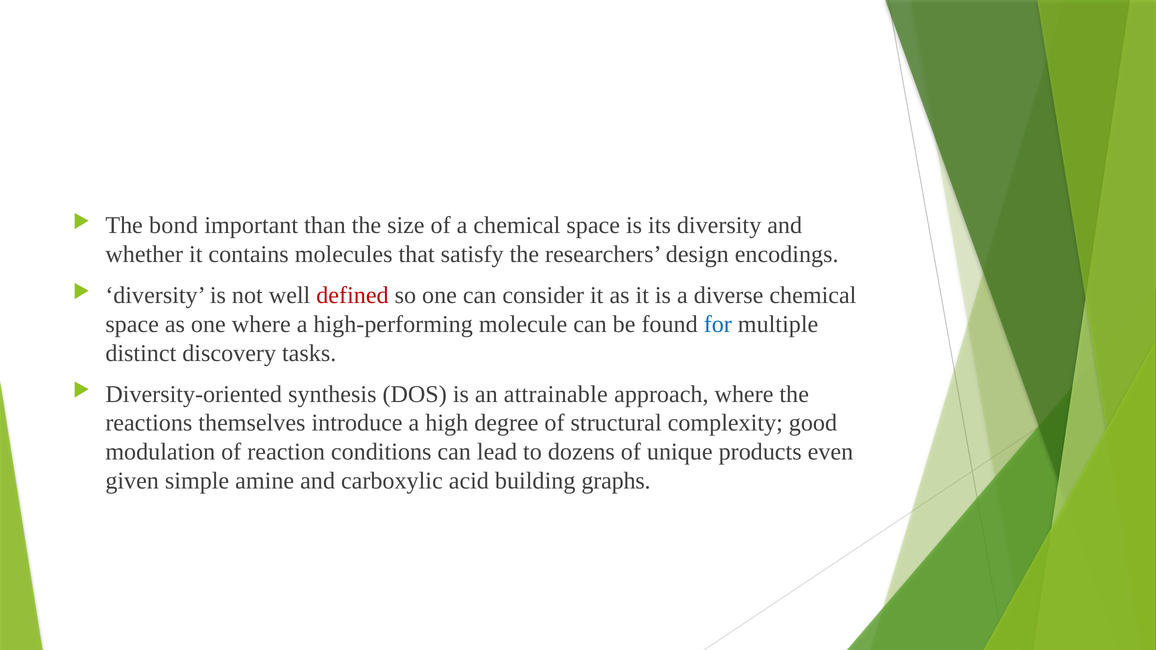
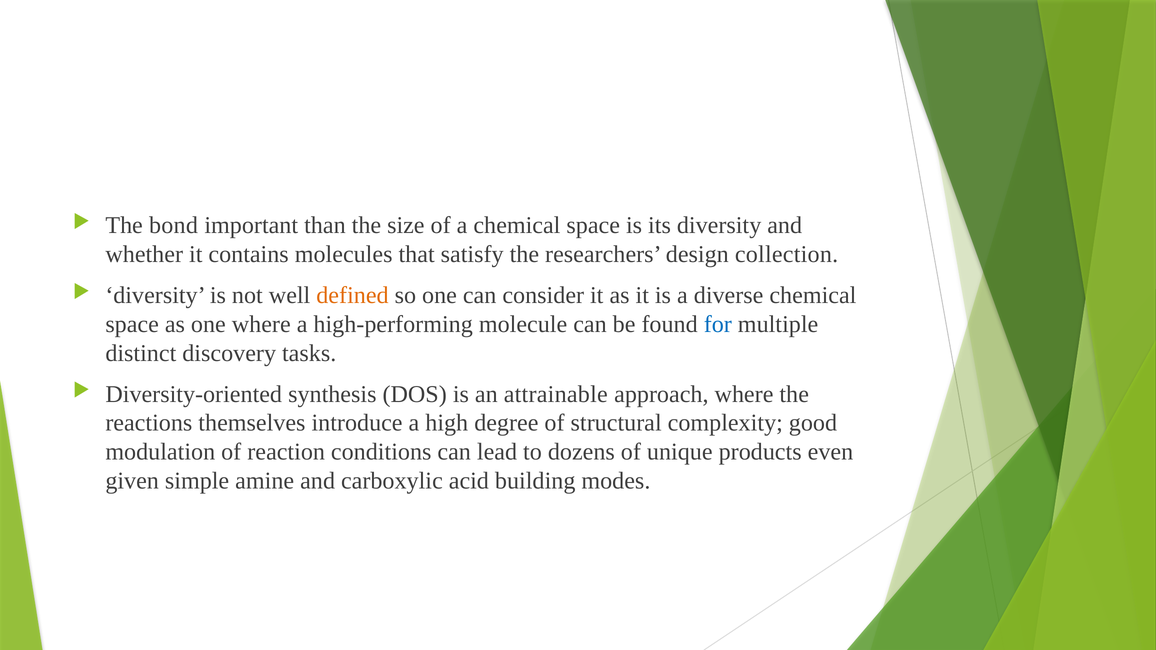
encodings: encodings -> collection (787, 254)
defined colour: red -> orange (352, 295)
graphs: graphs -> modes (616, 481)
